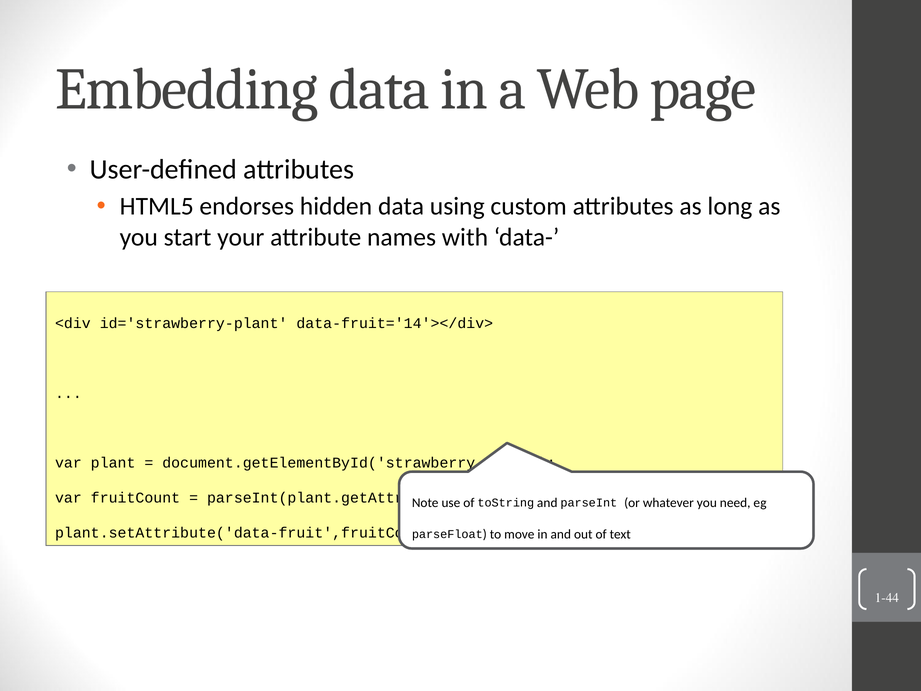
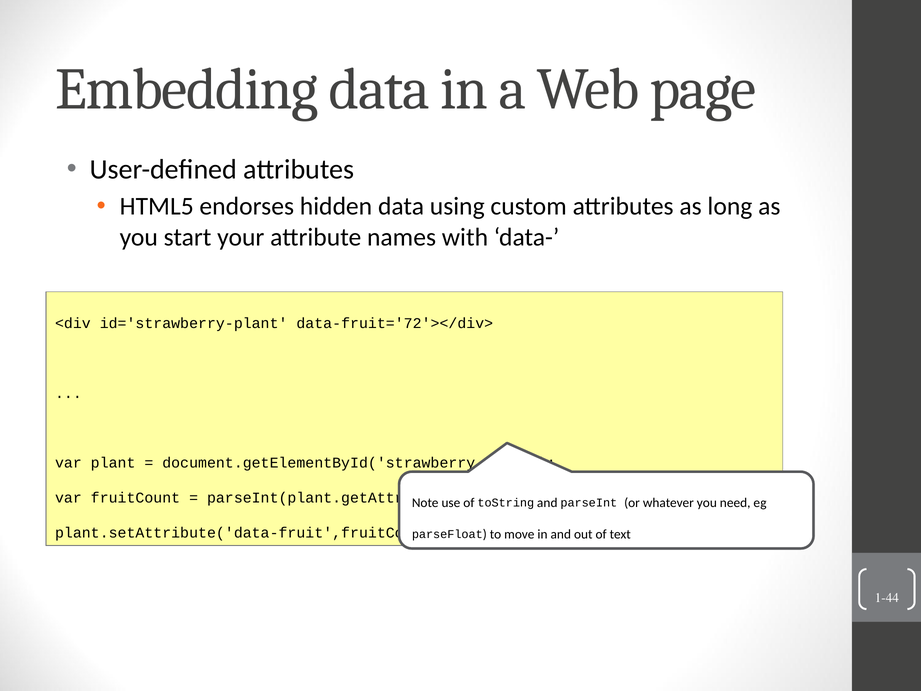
data-fruit='14'></div>: data-fruit='14'></div> -> data-fruit='72'></div> (395, 323)
